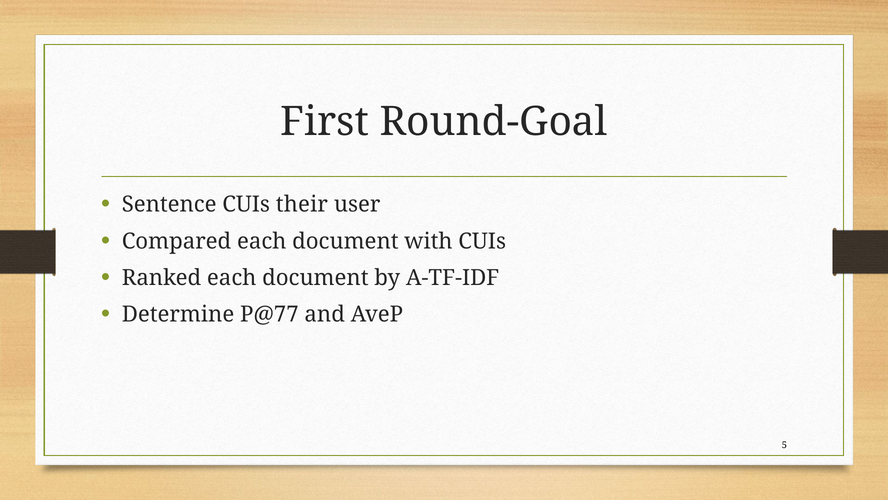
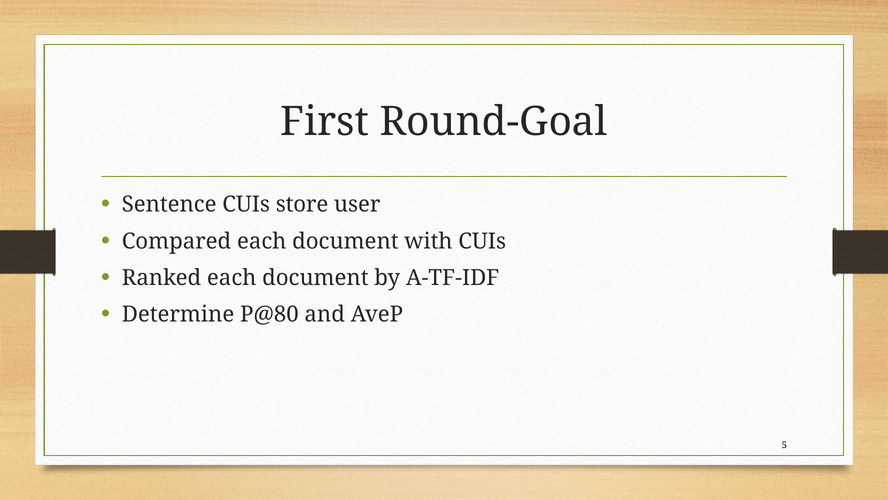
their: their -> store (302, 204)
P@77: P@77 -> P@80 (269, 314)
